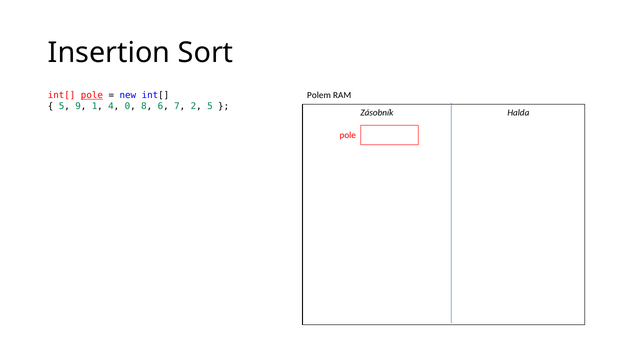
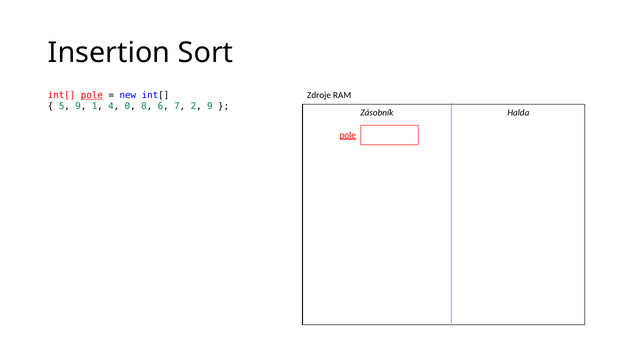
Polem: Polem -> Zdroje (319, 96)
2 5: 5 -> 9 (210, 107)
pole underline: none -> present (348, 135)
